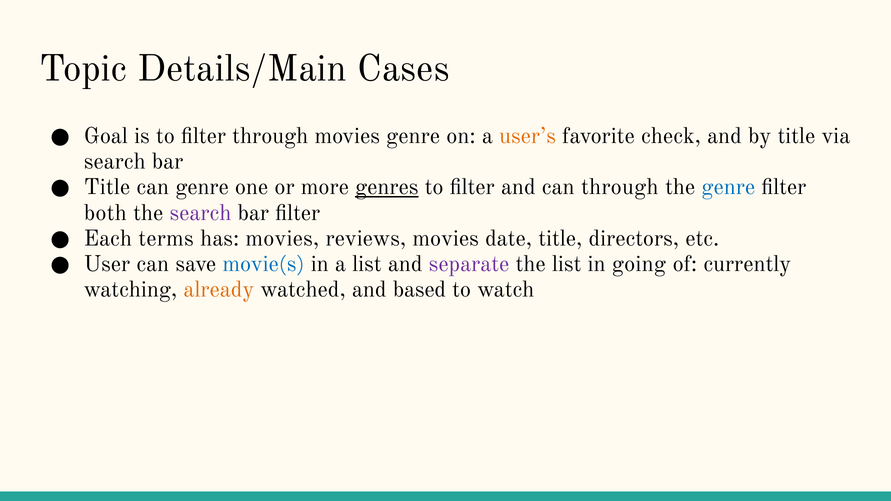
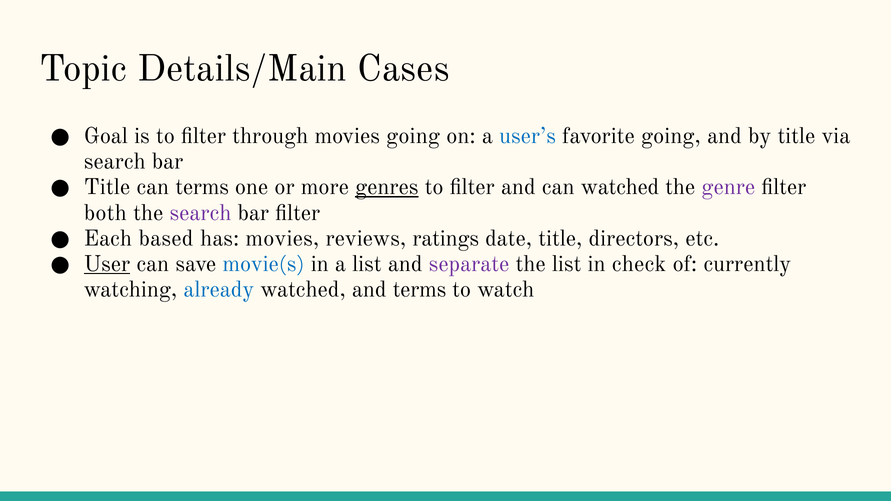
movies genre: genre -> going (413, 136)
user’s colour: orange -> blue (528, 136)
favorite check: check -> going (671, 136)
can genre: genre -> terms (202, 187)
can through: through -> watched (620, 187)
genre colour: blue -> purple (728, 187)
terms: terms -> based (166, 238)
reviews movies: movies -> ratings (446, 238)
User underline: none -> present (107, 264)
going: going -> check (639, 264)
already colour: orange -> blue (219, 290)
and based: based -> terms (419, 290)
